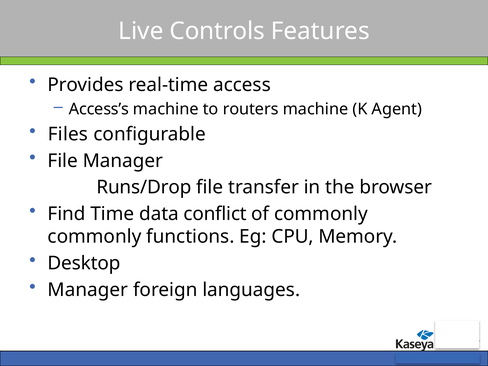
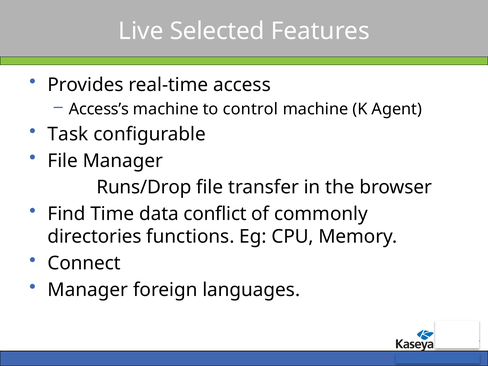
Controls: Controls -> Selected (217, 31)
routers: routers -> control (251, 109)
Files: Files -> Task (68, 134)
commonly: commonly -> directories (95, 237)
Desktop: Desktop -> Connect (84, 263)
